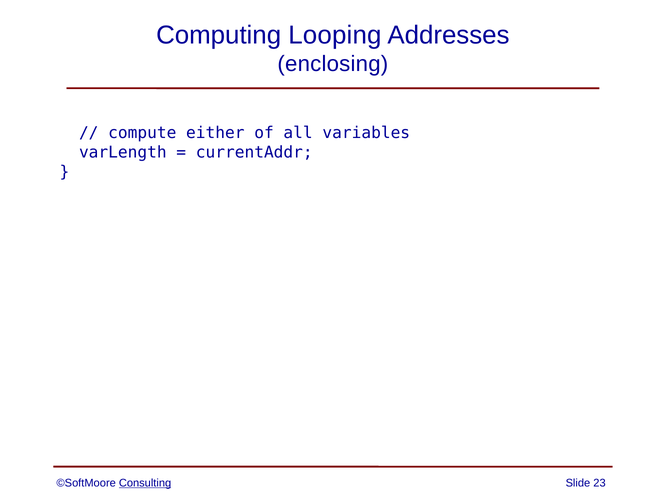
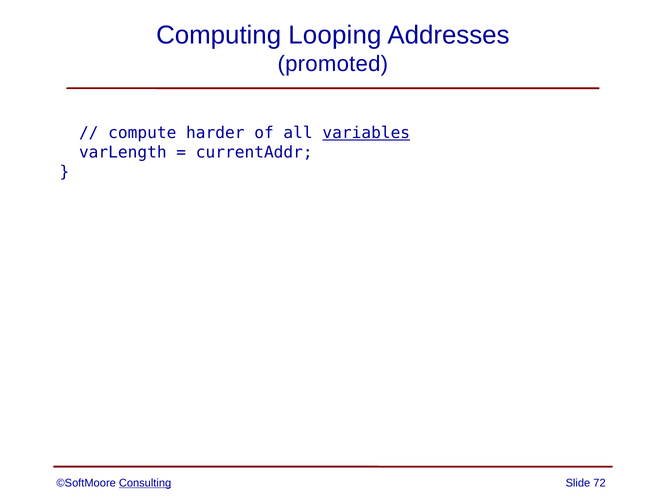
enclosing: enclosing -> promoted (333, 64)
either: either -> harder (215, 133)
variables underline: none -> present (366, 133)
23: 23 -> 72 (600, 483)
